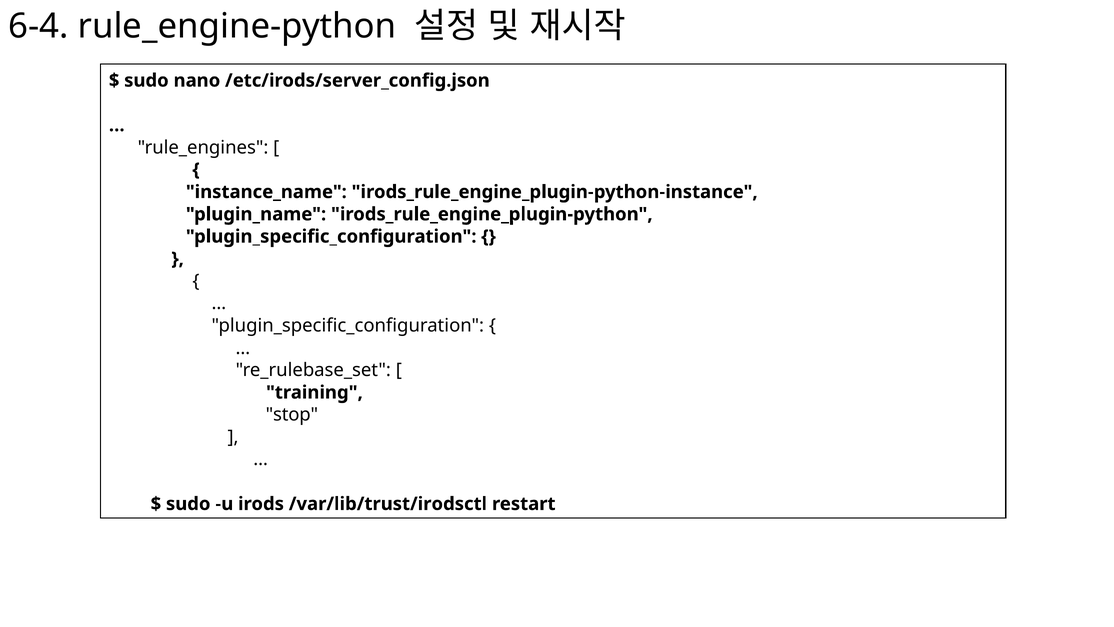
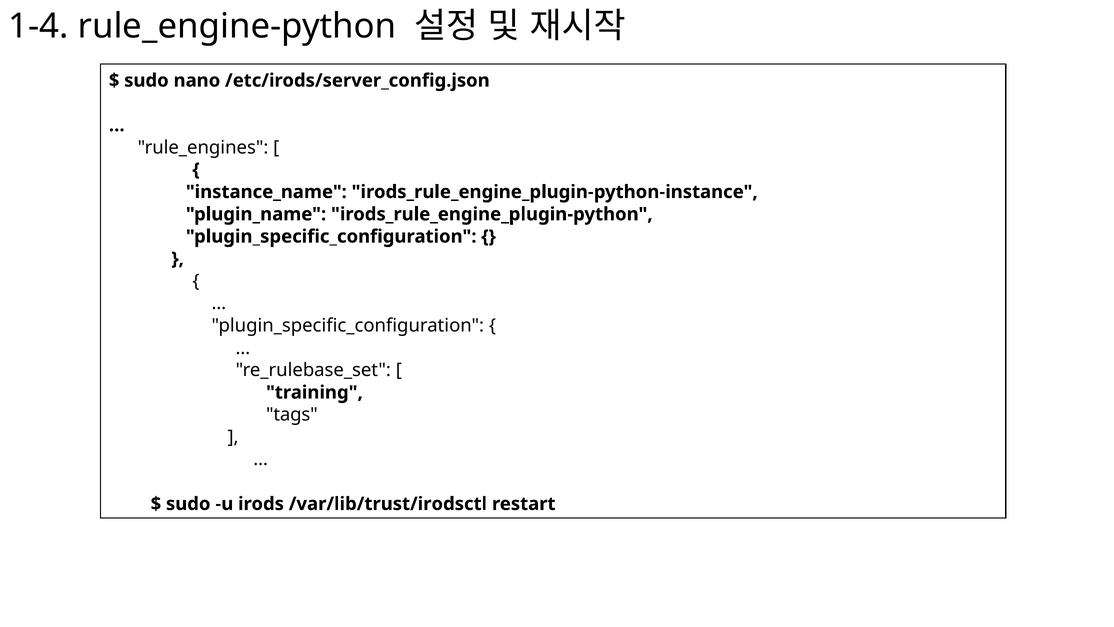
6-4: 6-4 -> 1-4 (39, 26)
stop: stop -> tags (292, 415)
